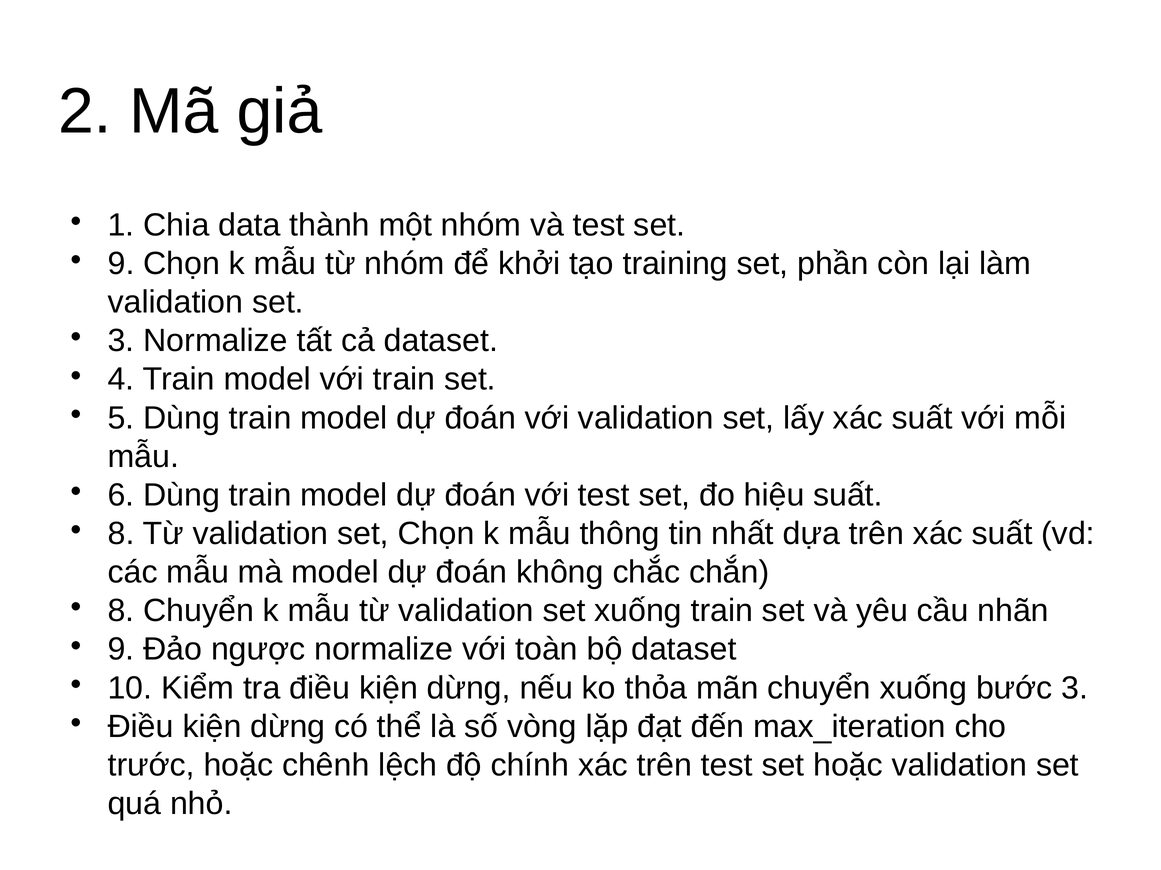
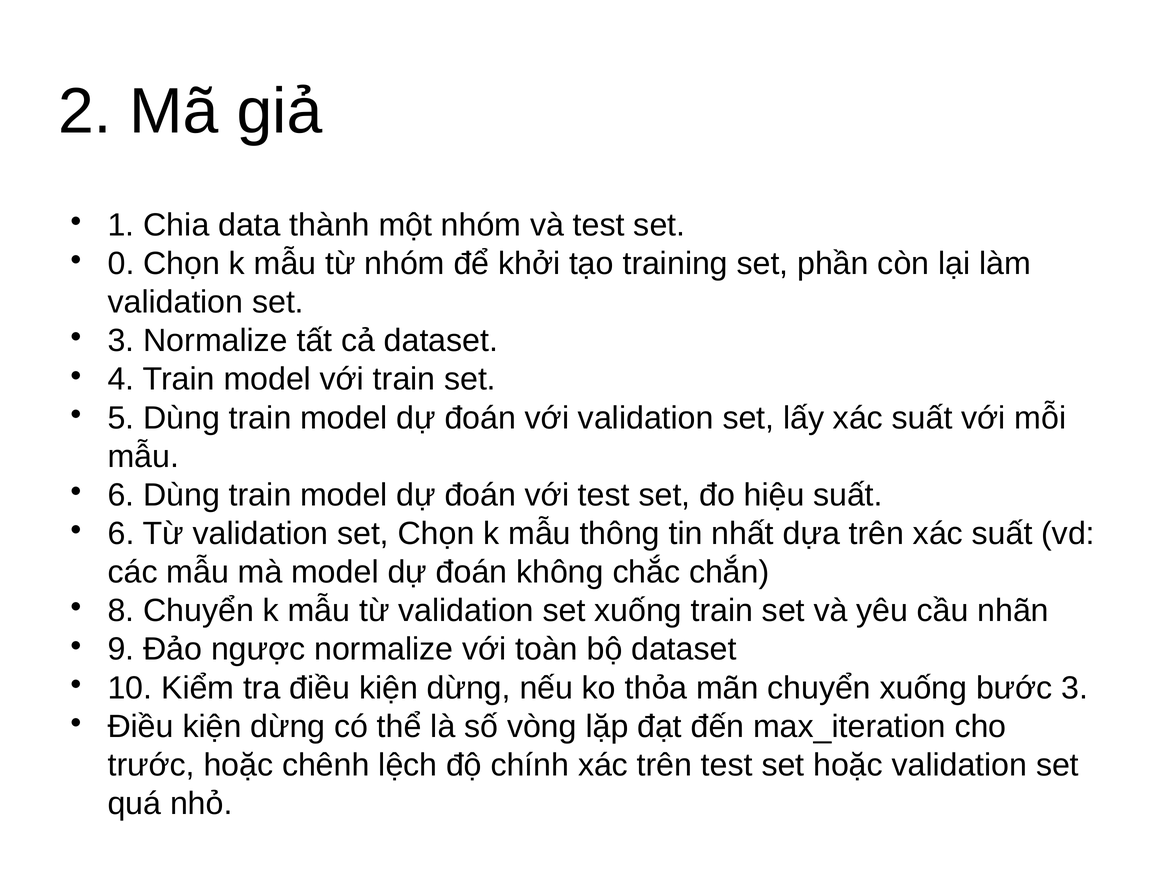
9: 9 -> 0 (121, 264)
8: 8 -> 6 (121, 534)
